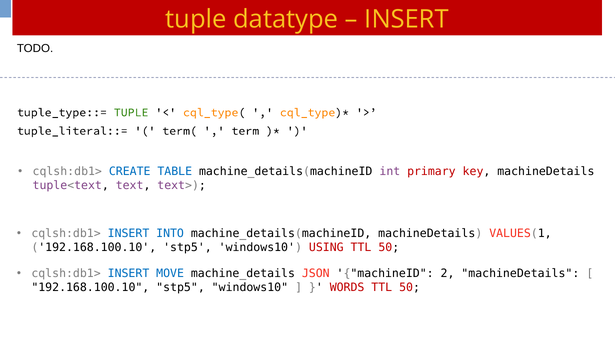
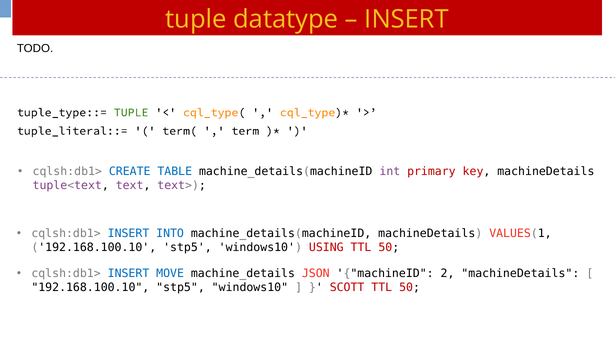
WORDS: WORDS -> SCOTT (347, 287)
